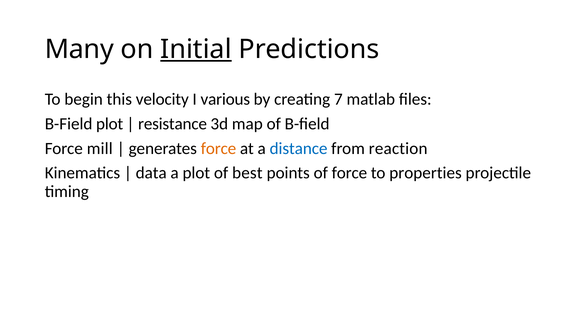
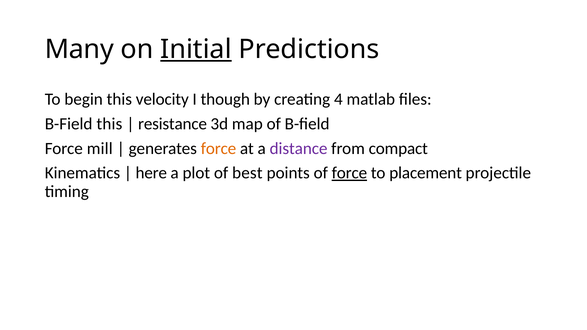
various: various -> though (225, 99)
7: 7 -> 4 (338, 99)
B-Field plot: plot -> this (109, 124)
distance colour: blue -> purple (299, 148)
reaction: reaction -> compact (398, 148)
data: data -> here (151, 173)
force underline: none -> present (349, 173)
properties: properties -> placement (426, 173)
